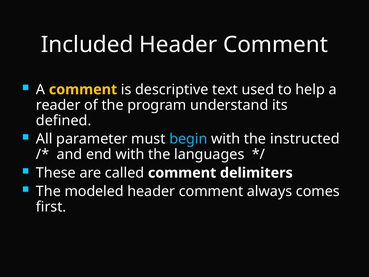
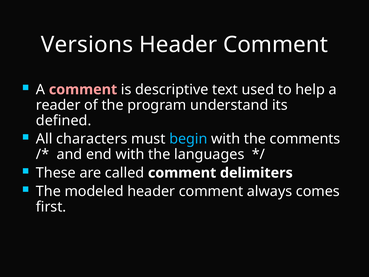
Included: Included -> Versions (87, 45)
comment colour: yellow -> pink (83, 89)
parameter: parameter -> characters (92, 139)
instructed: instructed -> comments (305, 139)
